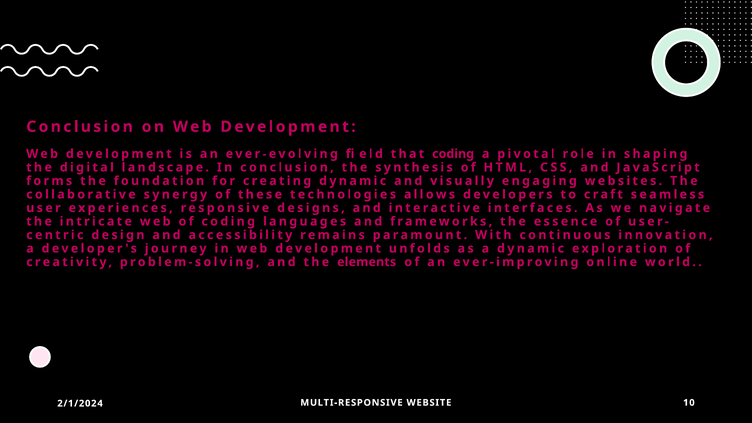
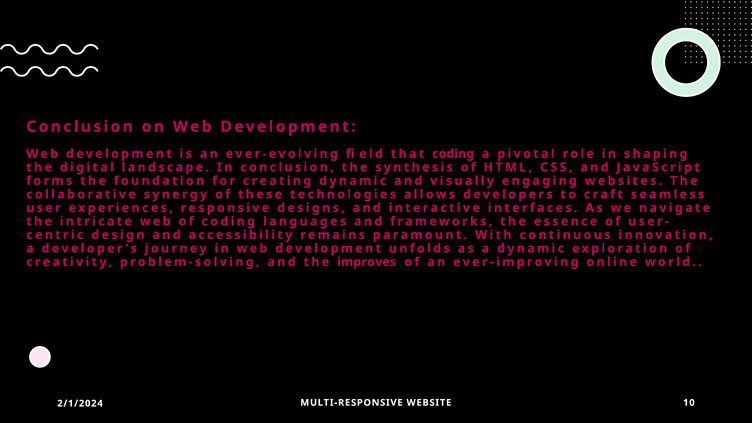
elements: elements -> improves (367, 262)
